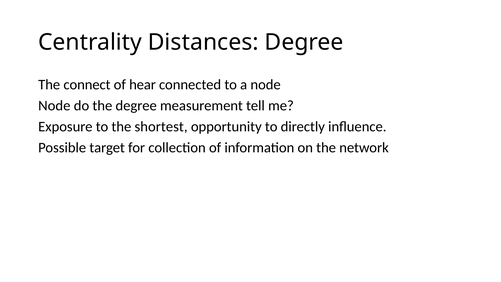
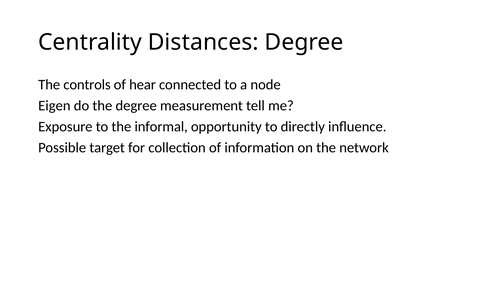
connect: connect -> controls (87, 85)
Node: Node -> Eigen (54, 106)
shortest: shortest -> informal (161, 127)
